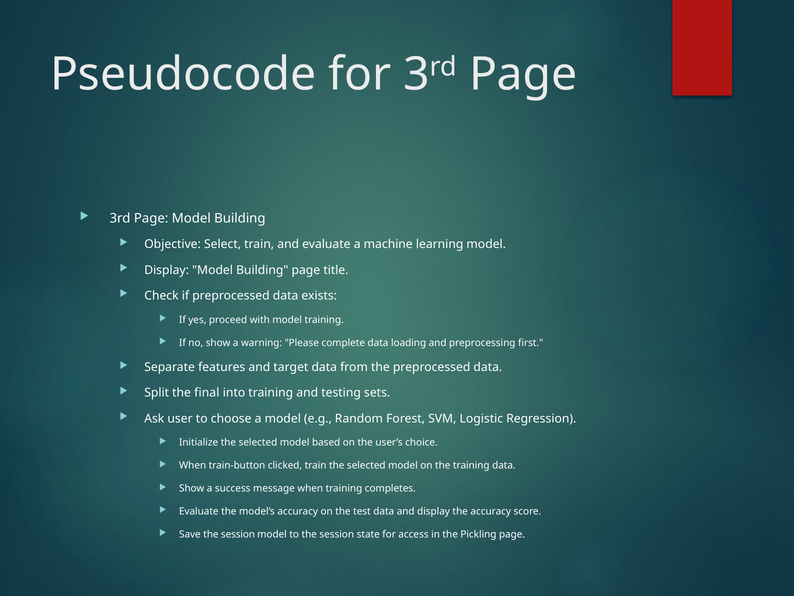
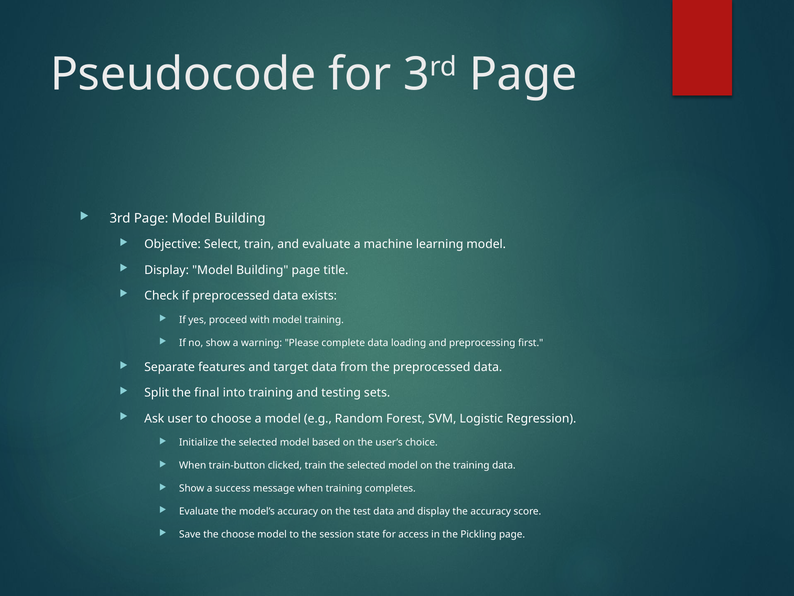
Save the session: session -> choose (238, 534)
